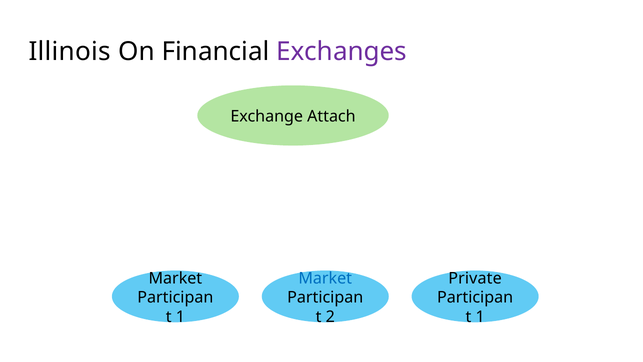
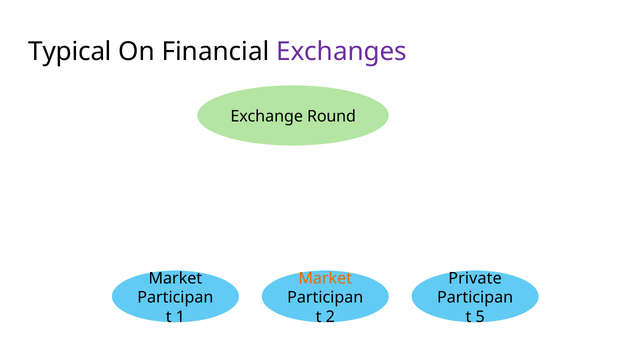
Illinois: Illinois -> Typical (70, 52)
Attach: Attach -> Round (331, 116)
Market colour: blue -> orange (325, 278)
1: 1 -> 5 (480, 317)
